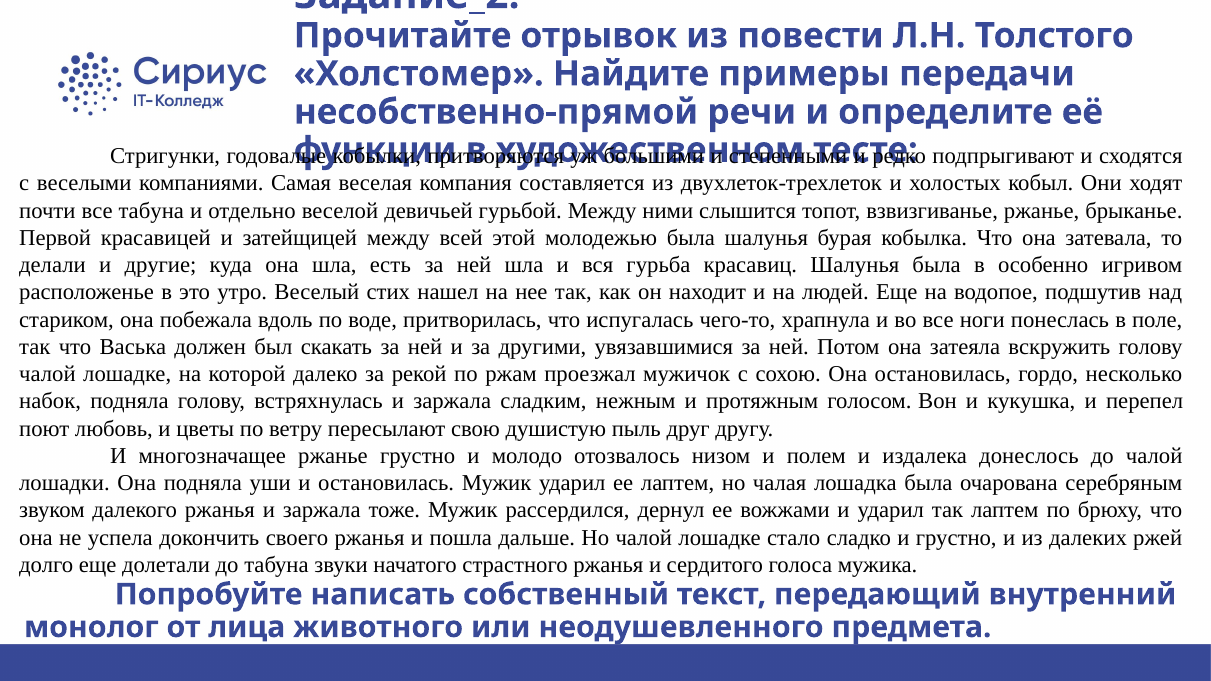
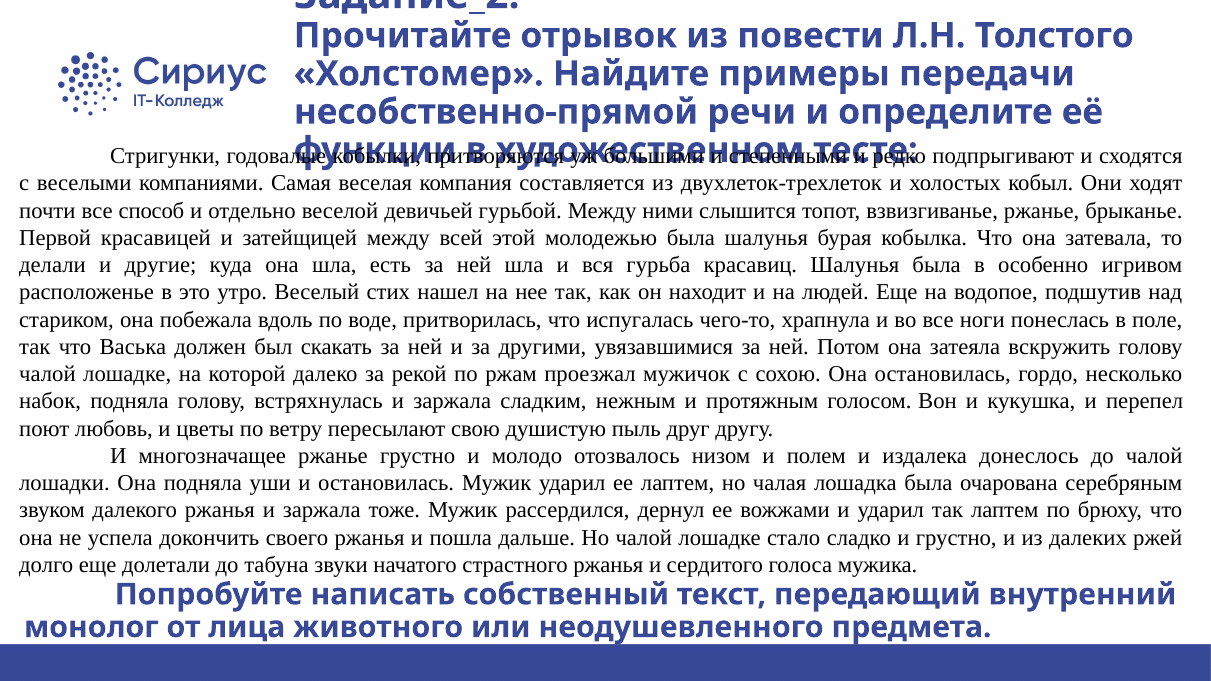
все табуна: табуна -> способ (151, 211)
